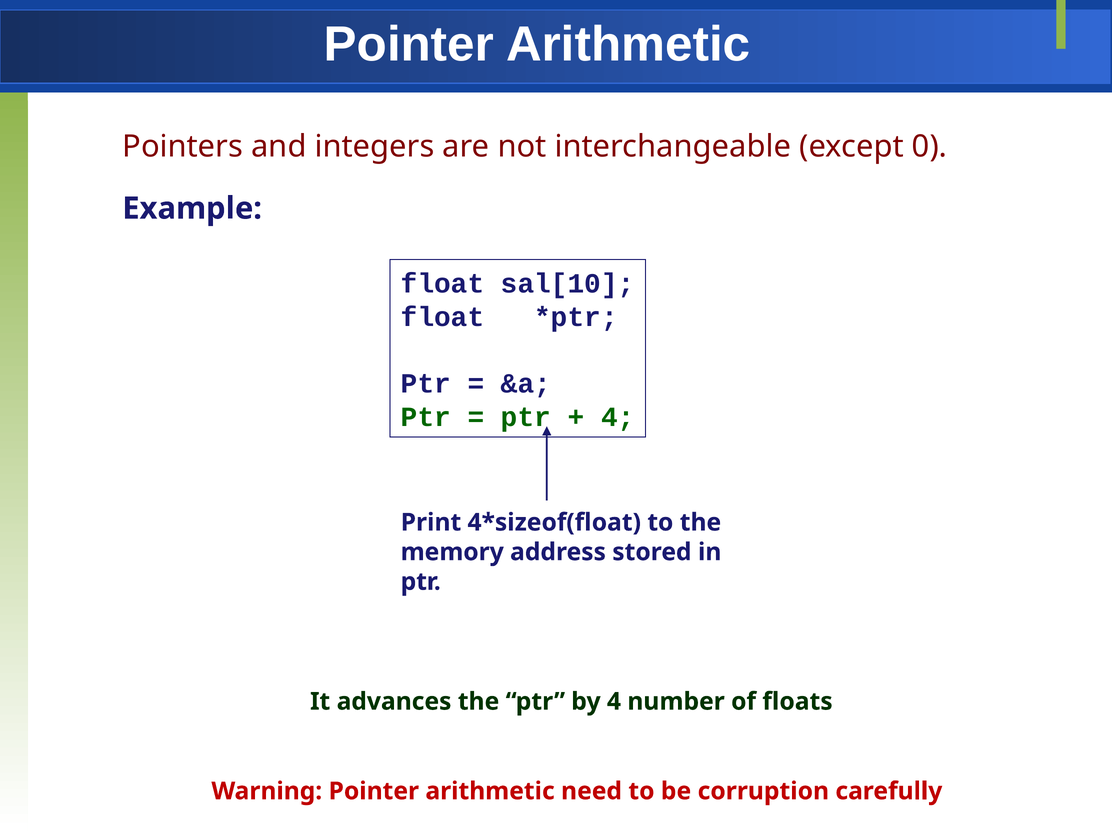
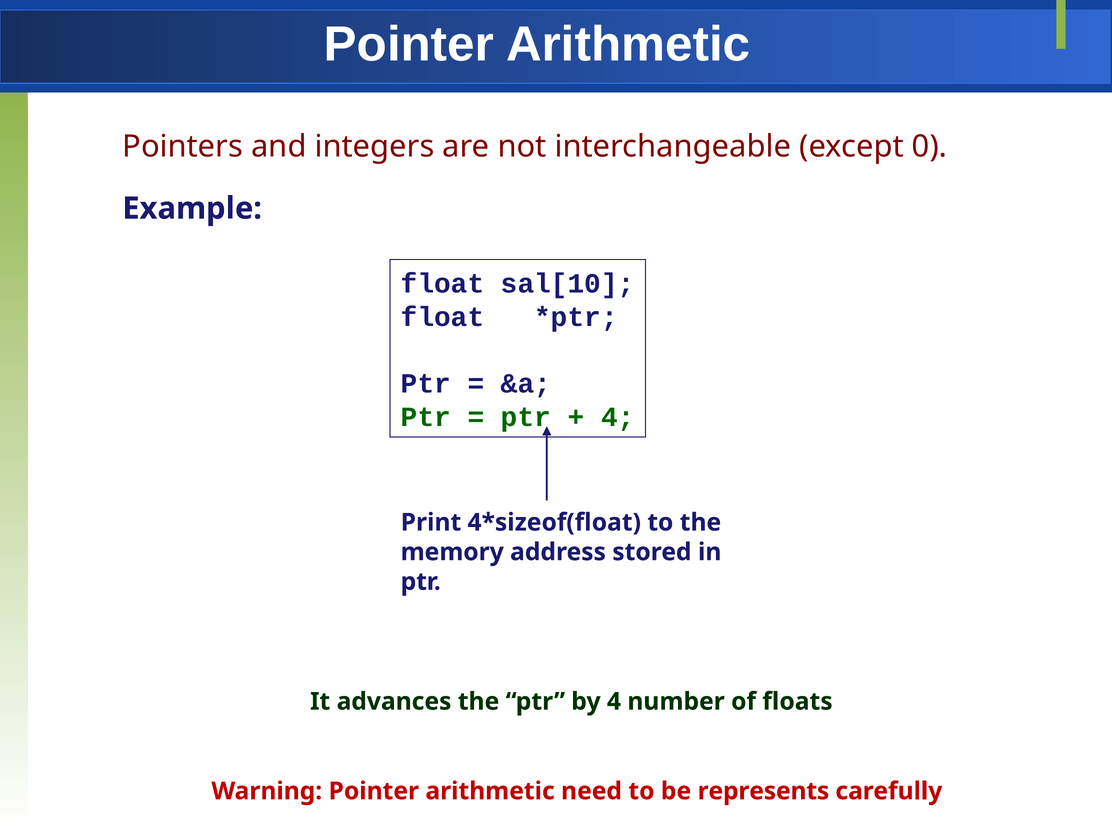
corruption: corruption -> represents (763, 791)
